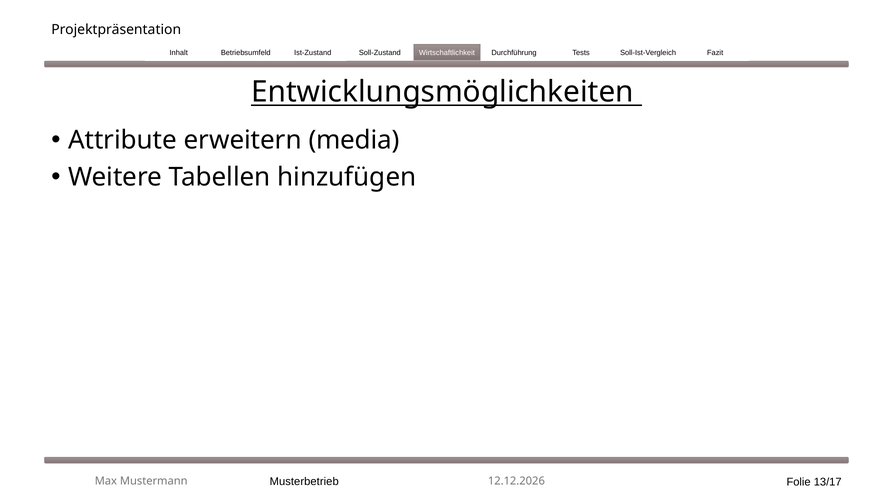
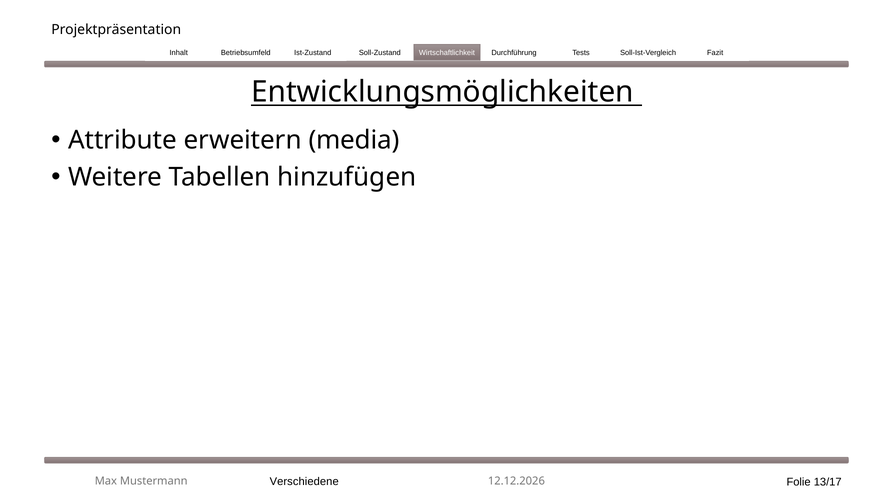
Musterbetrieb: Musterbetrieb -> Verschiedene (304, 482)
